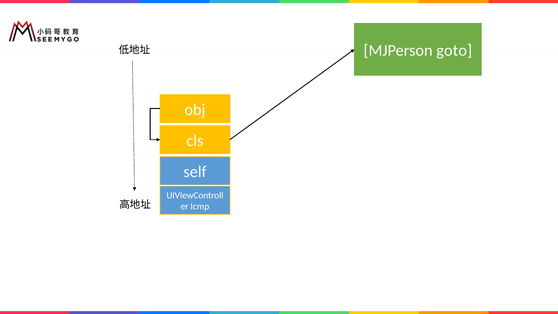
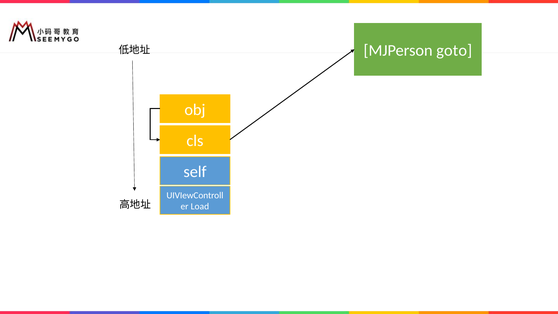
Icmp: Icmp -> Load (200, 206)
